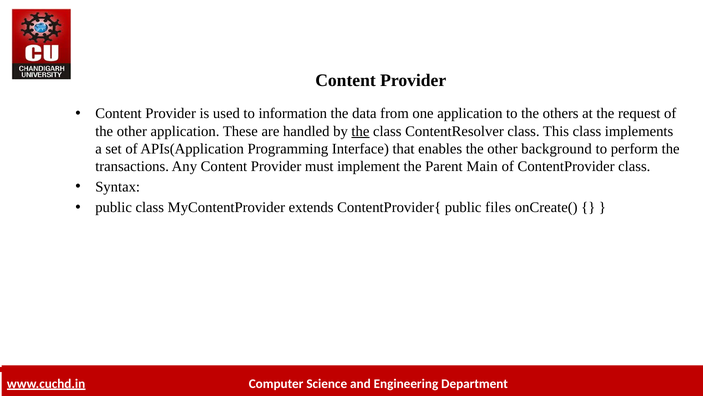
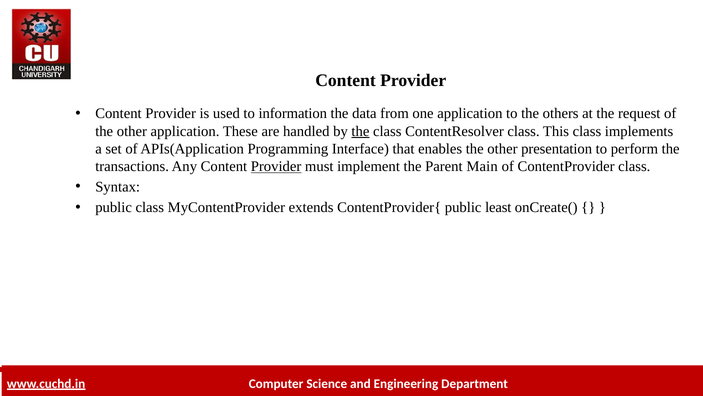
background: background -> presentation (557, 149)
Provider underline: none -> present (276, 166)
files: files -> least (498, 207)
